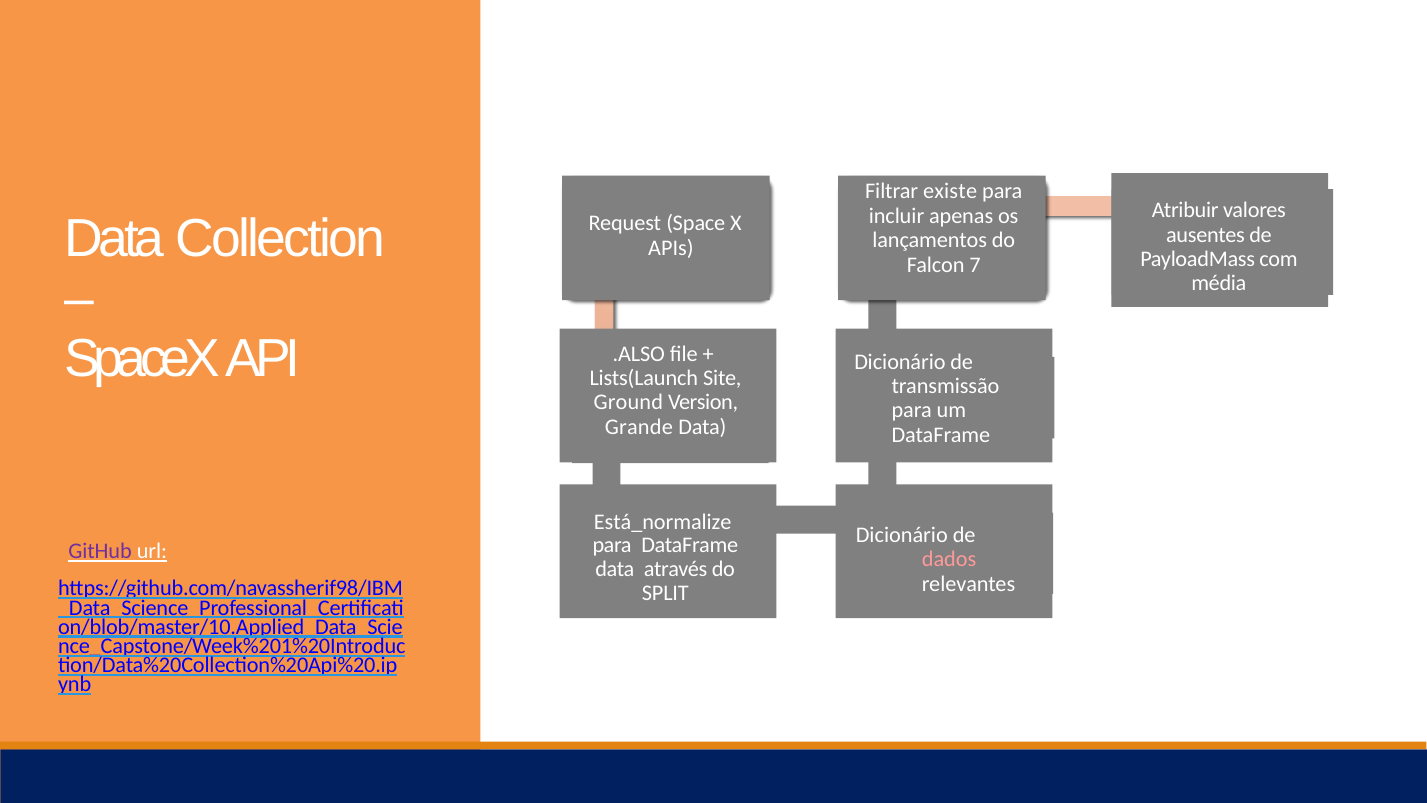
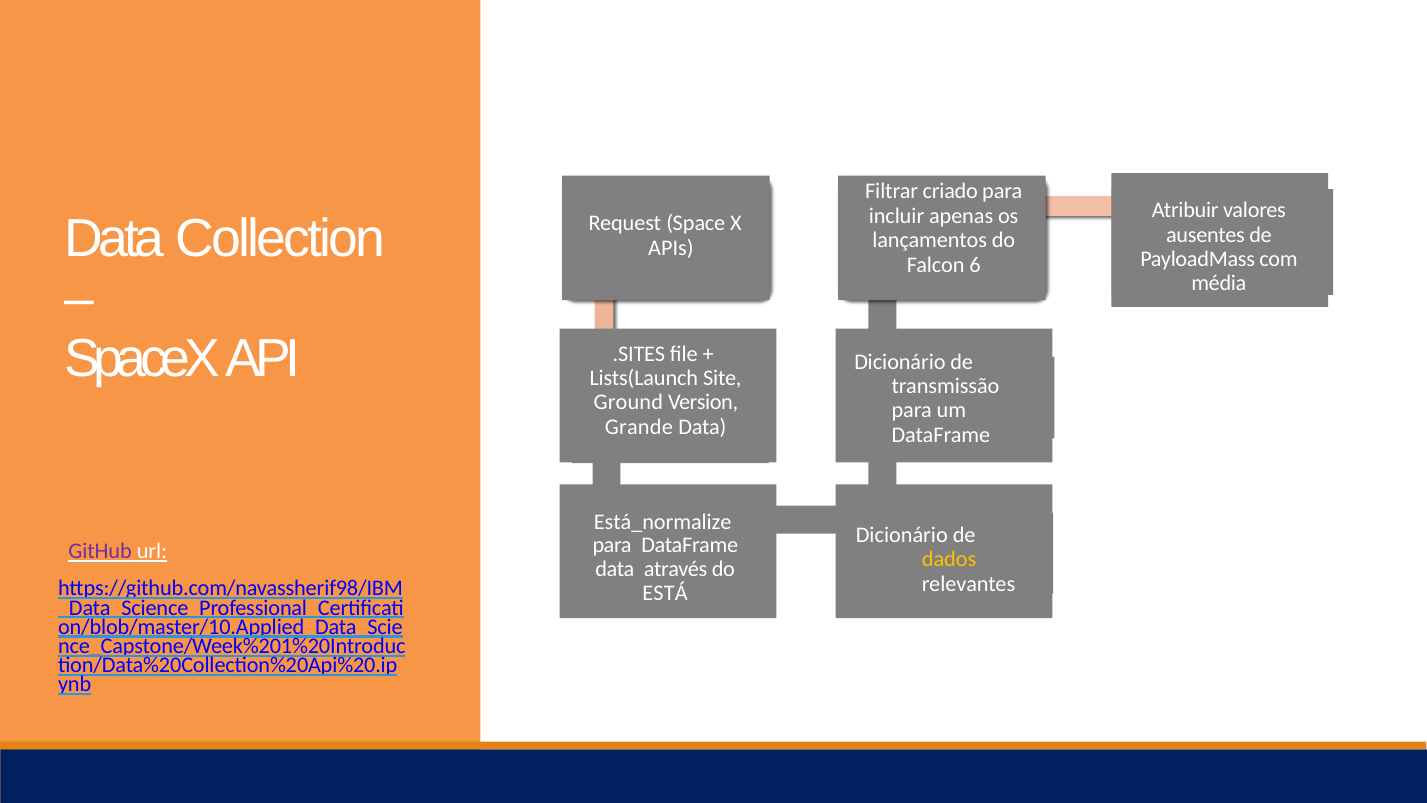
existe: existe -> criado (950, 191)
7: 7 -> 6 (975, 265)
.ALSO: .ALSO -> .SITES (639, 354)
dados colour: pink -> yellow (949, 559)
SPLIT: SPLIT -> ESTÁ (665, 593)
